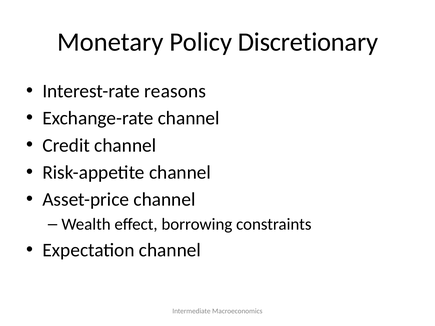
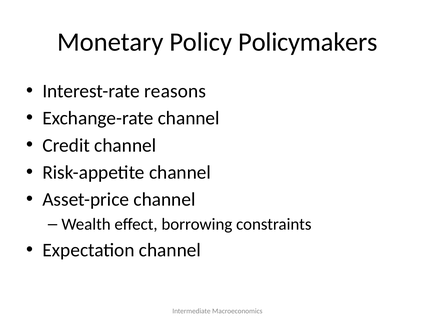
Discretionary: Discretionary -> Policymakers (308, 42)
